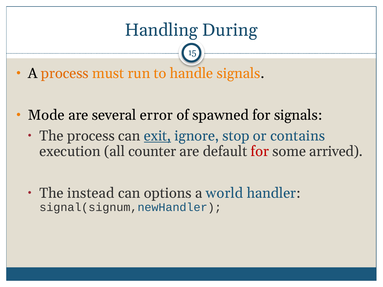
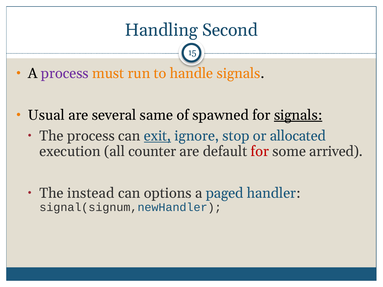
During: During -> Second (230, 30)
process colour: orange -> purple (65, 74)
Mode: Mode -> Usual (46, 115)
error: error -> same (156, 115)
signals underline: none -> present (298, 115)
contains: contains -> allocated (298, 136)
world: world -> paged (225, 193)
